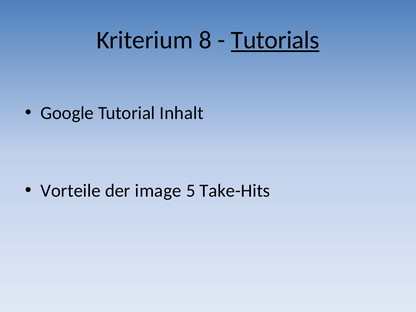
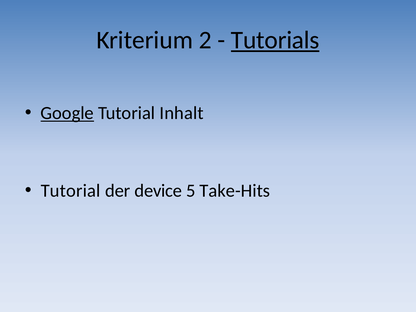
8: 8 -> 2 (205, 40)
Google underline: none -> present (67, 113)
Vorteile: Vorteile -> Tutorial (71, 191)
image: image -> device (158, 191)
